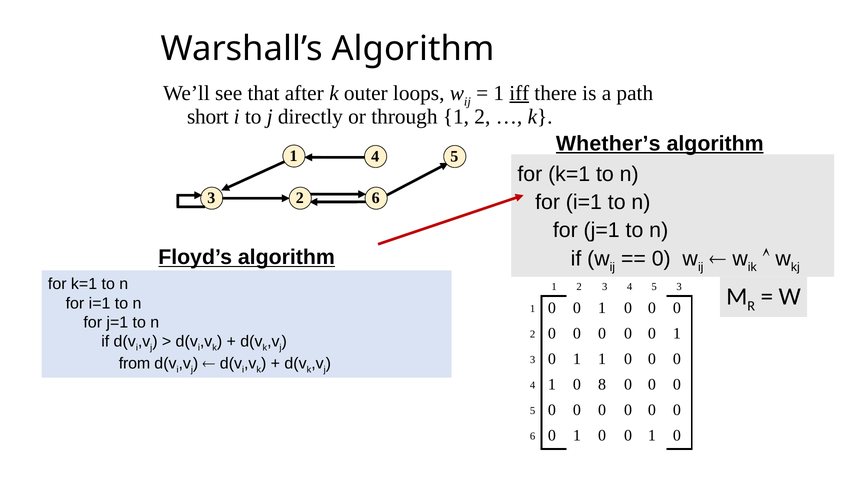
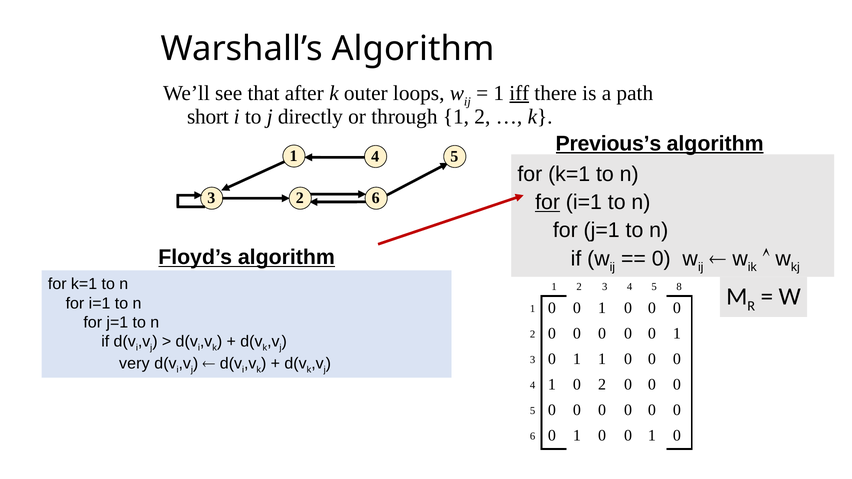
Whether’s: Whether’s -> Previous’s (608, 144)
for underline: none -> present (548, 202)
5 3: 3 -> 8 (679, 287)
from: from -> very (134, 364)
1 0 8: 8 -> 2 (602, 385)
